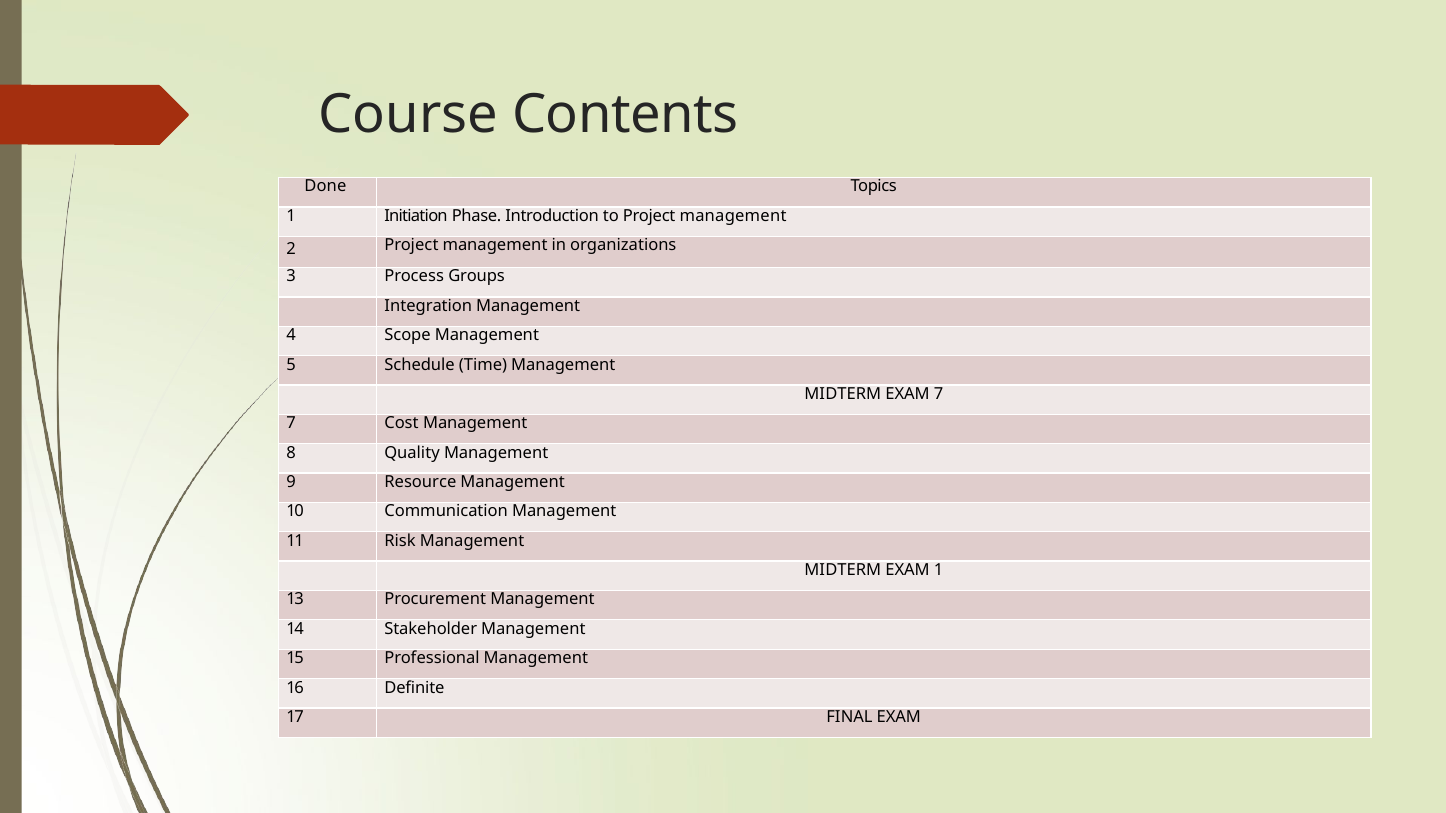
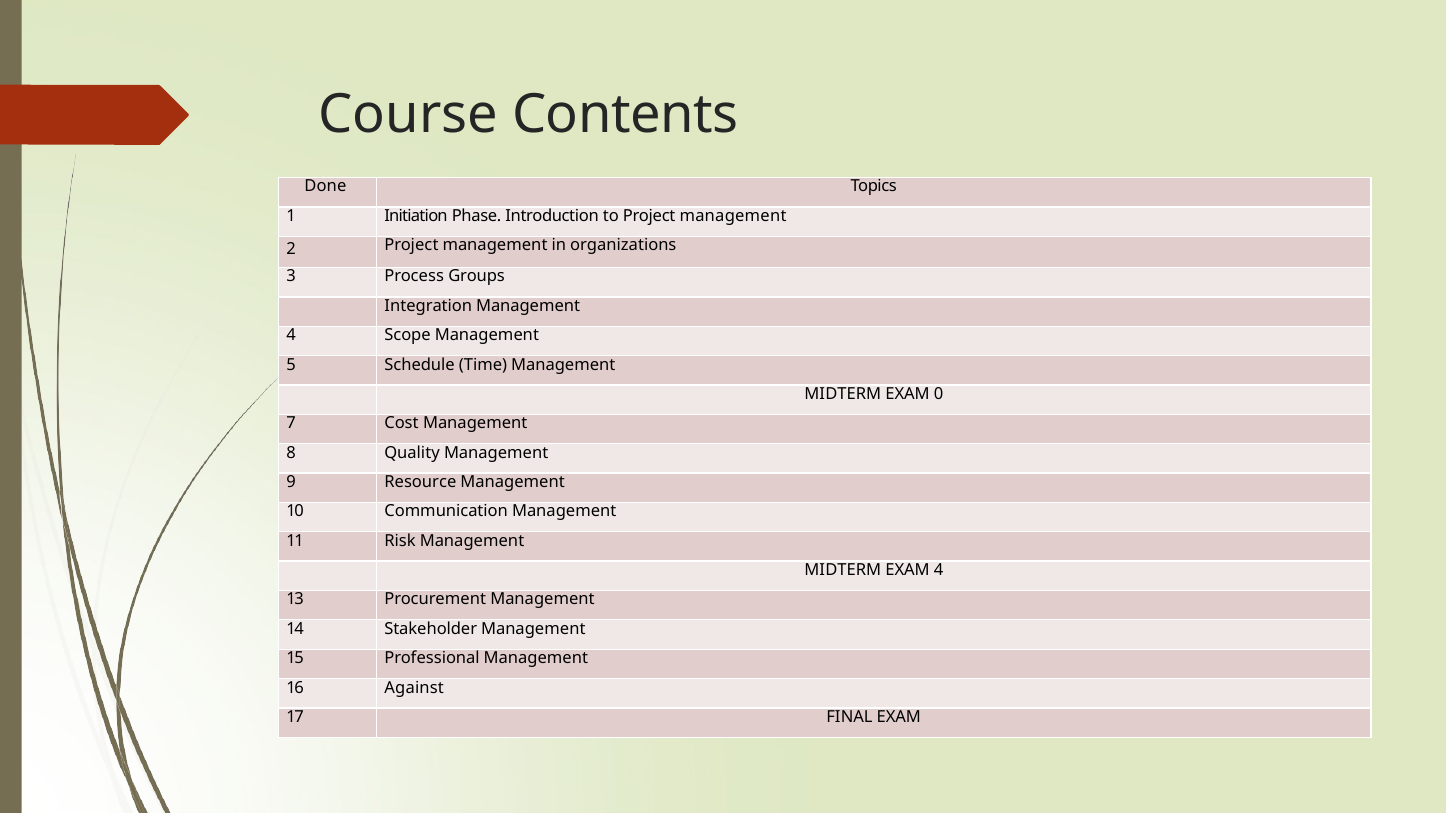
EXAM 7: 7 -> 0 (939, 394)
EXAM 1: 1 -> 4 (939, 570)
Definite: Definite -> Against (414, 688)
